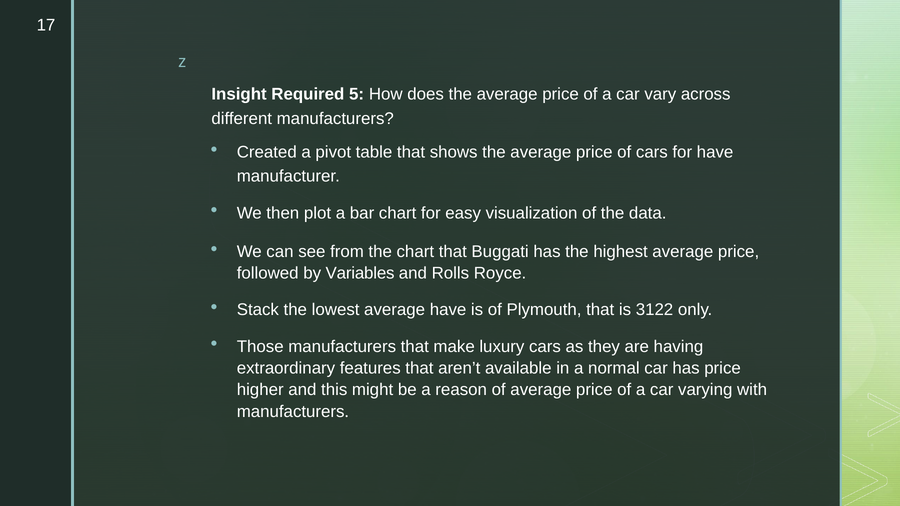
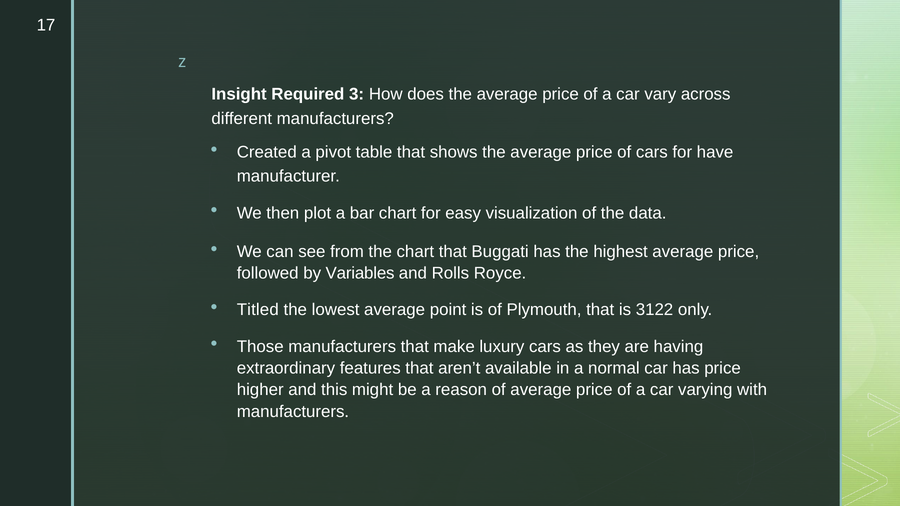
5: 5 -> 3 (357, 94)
Stack: Stack -> Titled (258, 310)
average have: have -> point (448, 310)
